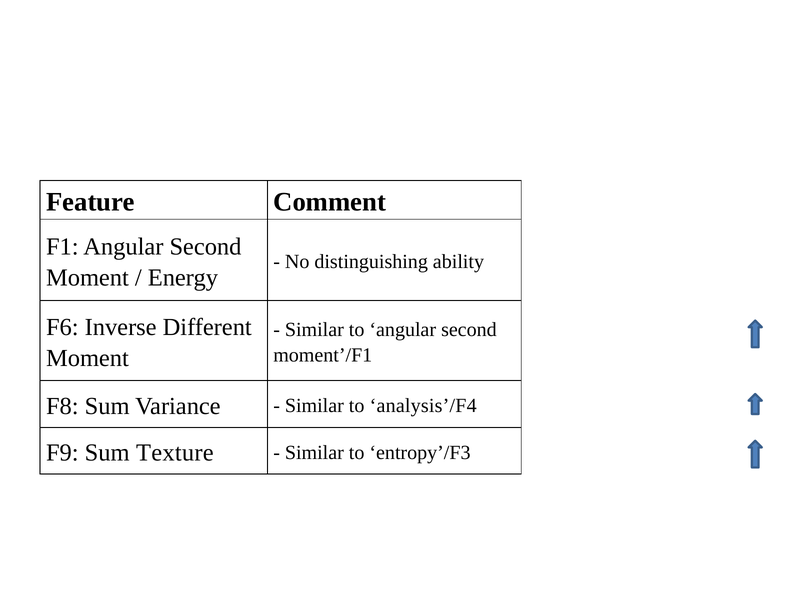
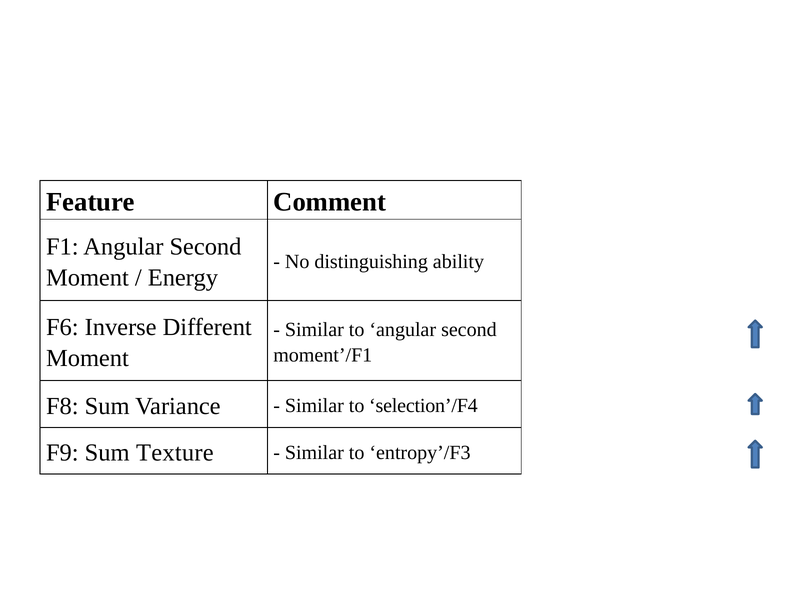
analysis’/F4: analysis’/F4 -> selection’/F4 (423, 406)
